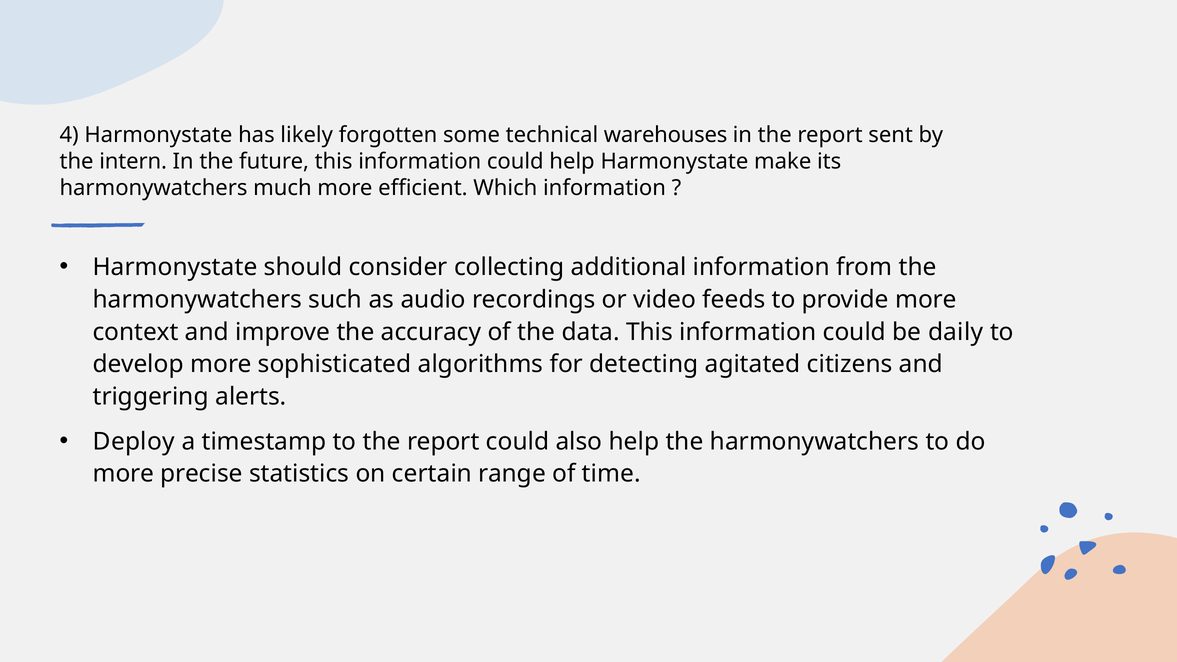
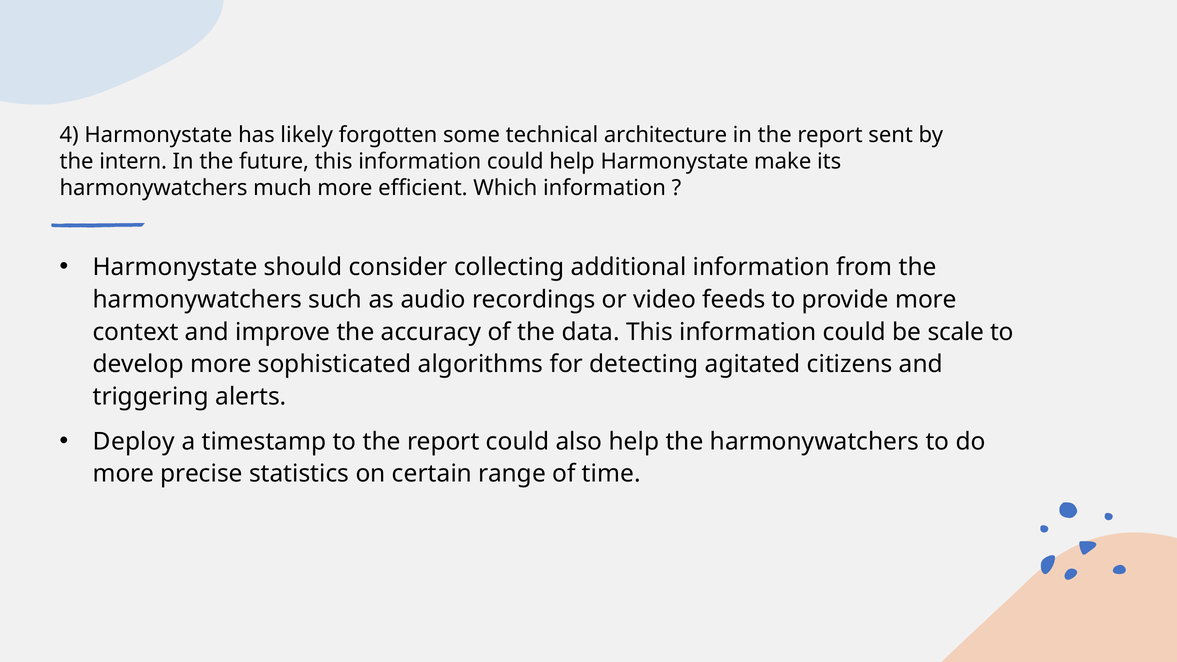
warehouses: warehouses -> architecture (666, 135)
daily: daily -> scale (956, 332)
